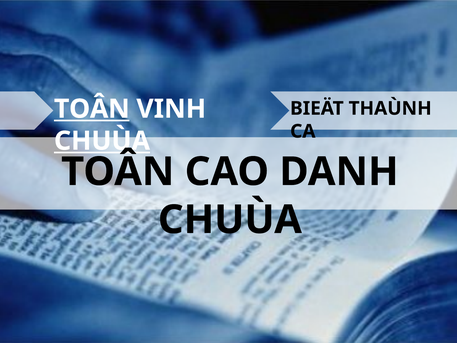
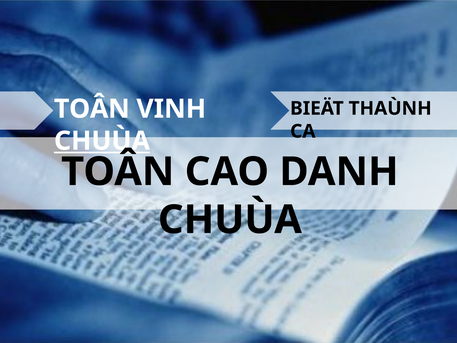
TOÂN underline: present -> none (92, 109)
